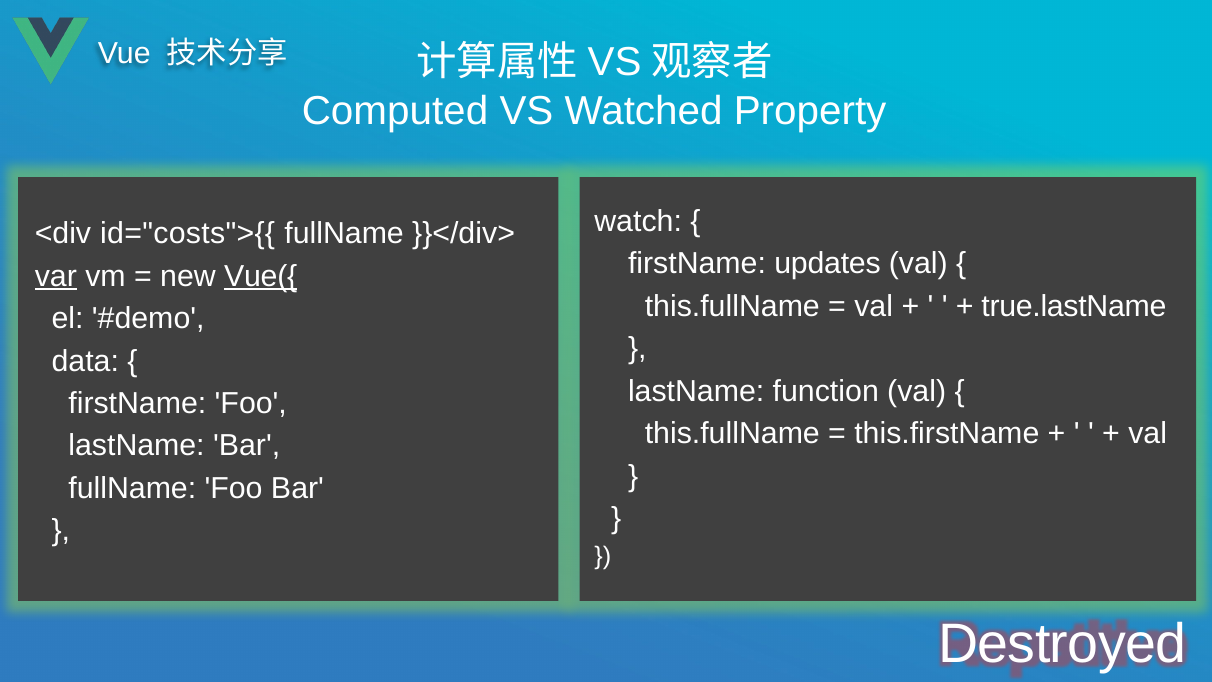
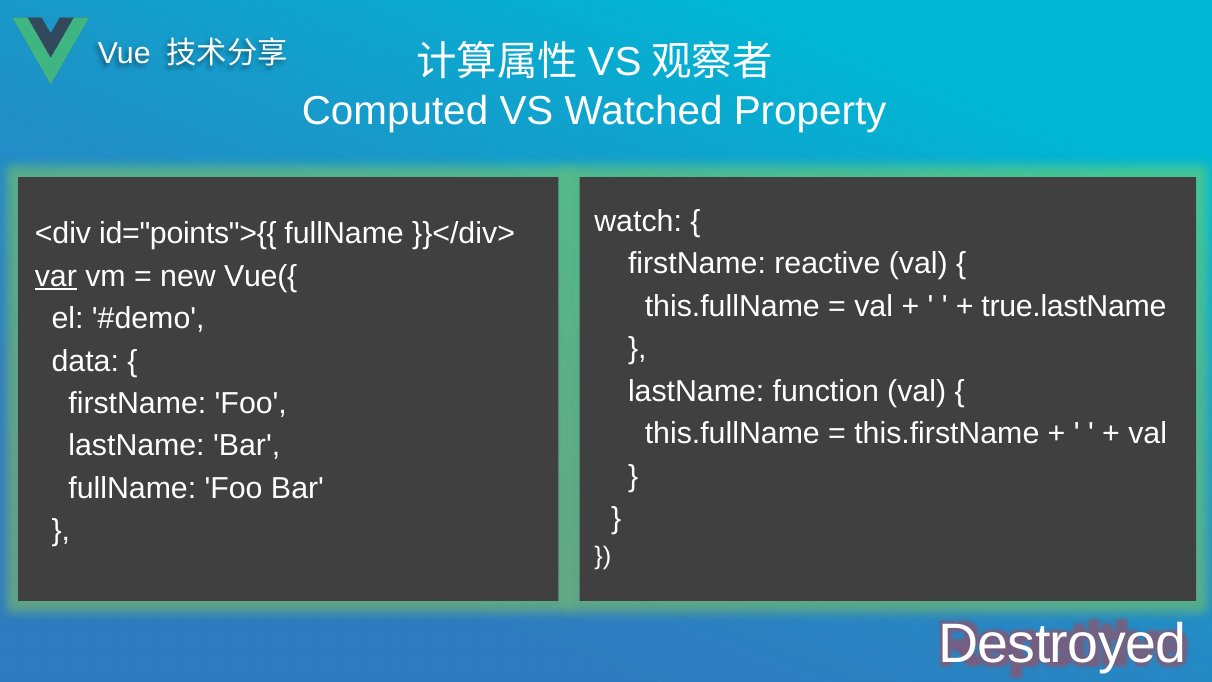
id="costs">{{: id="costs">{{ -> id="points">{{ (188, 234)
updates: updates -> reactive (827, 264)
Vue({ underline: present -> none (261, 276)
